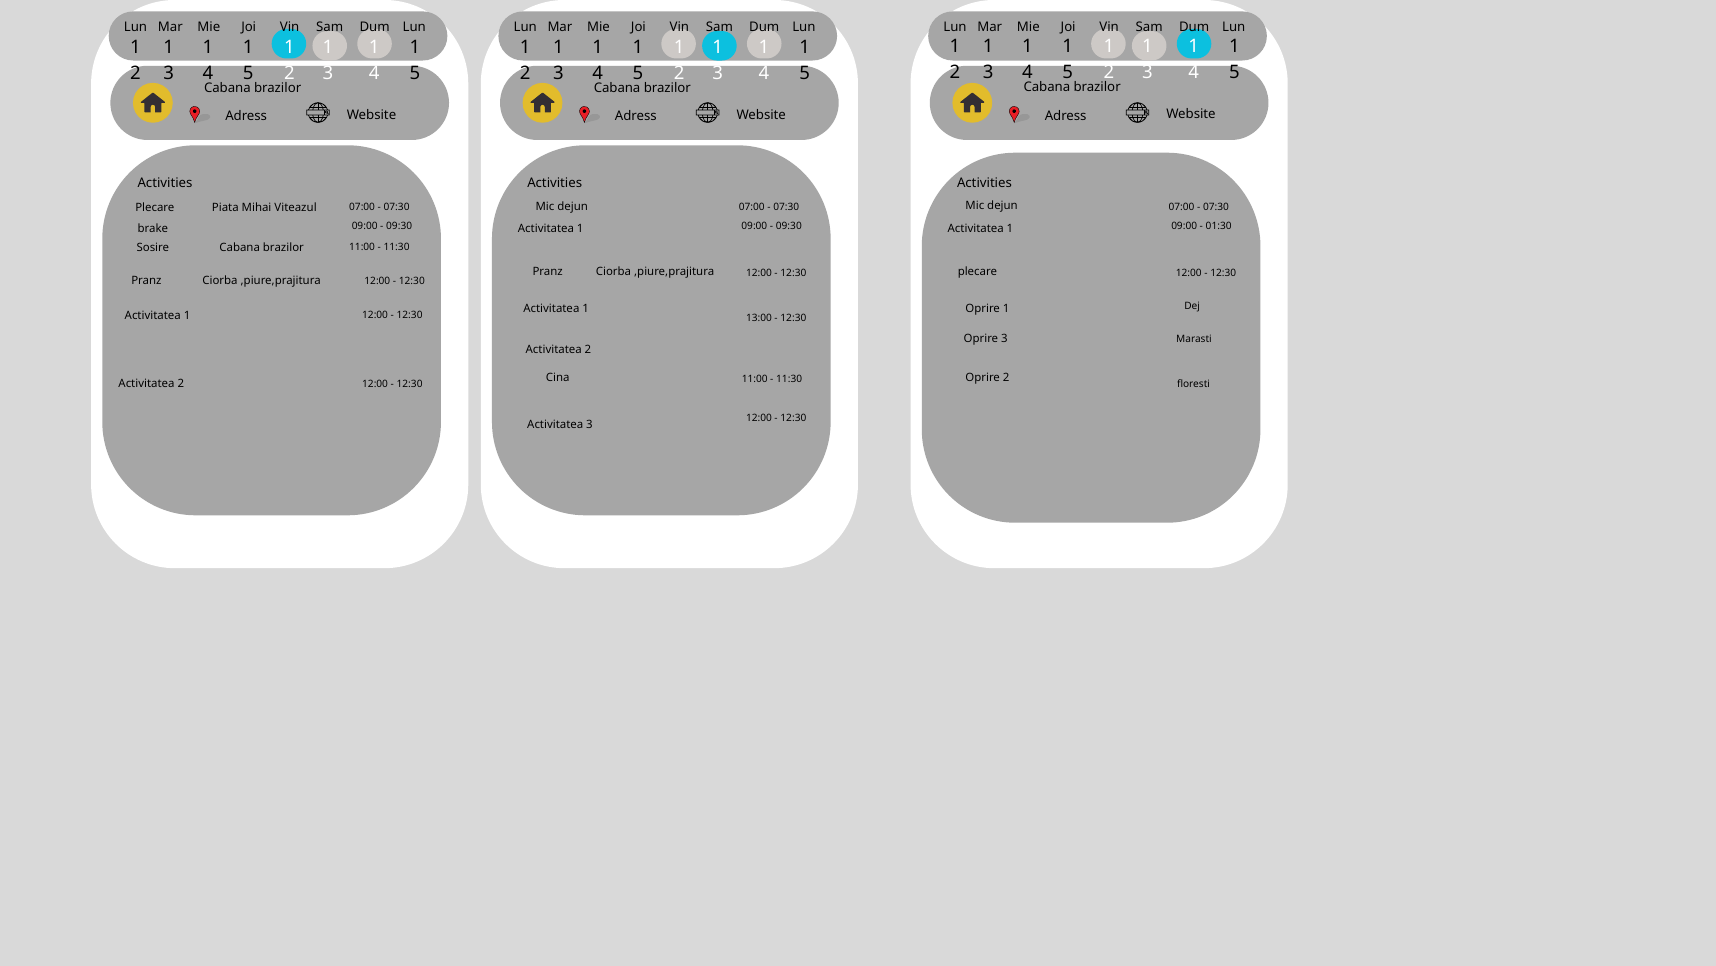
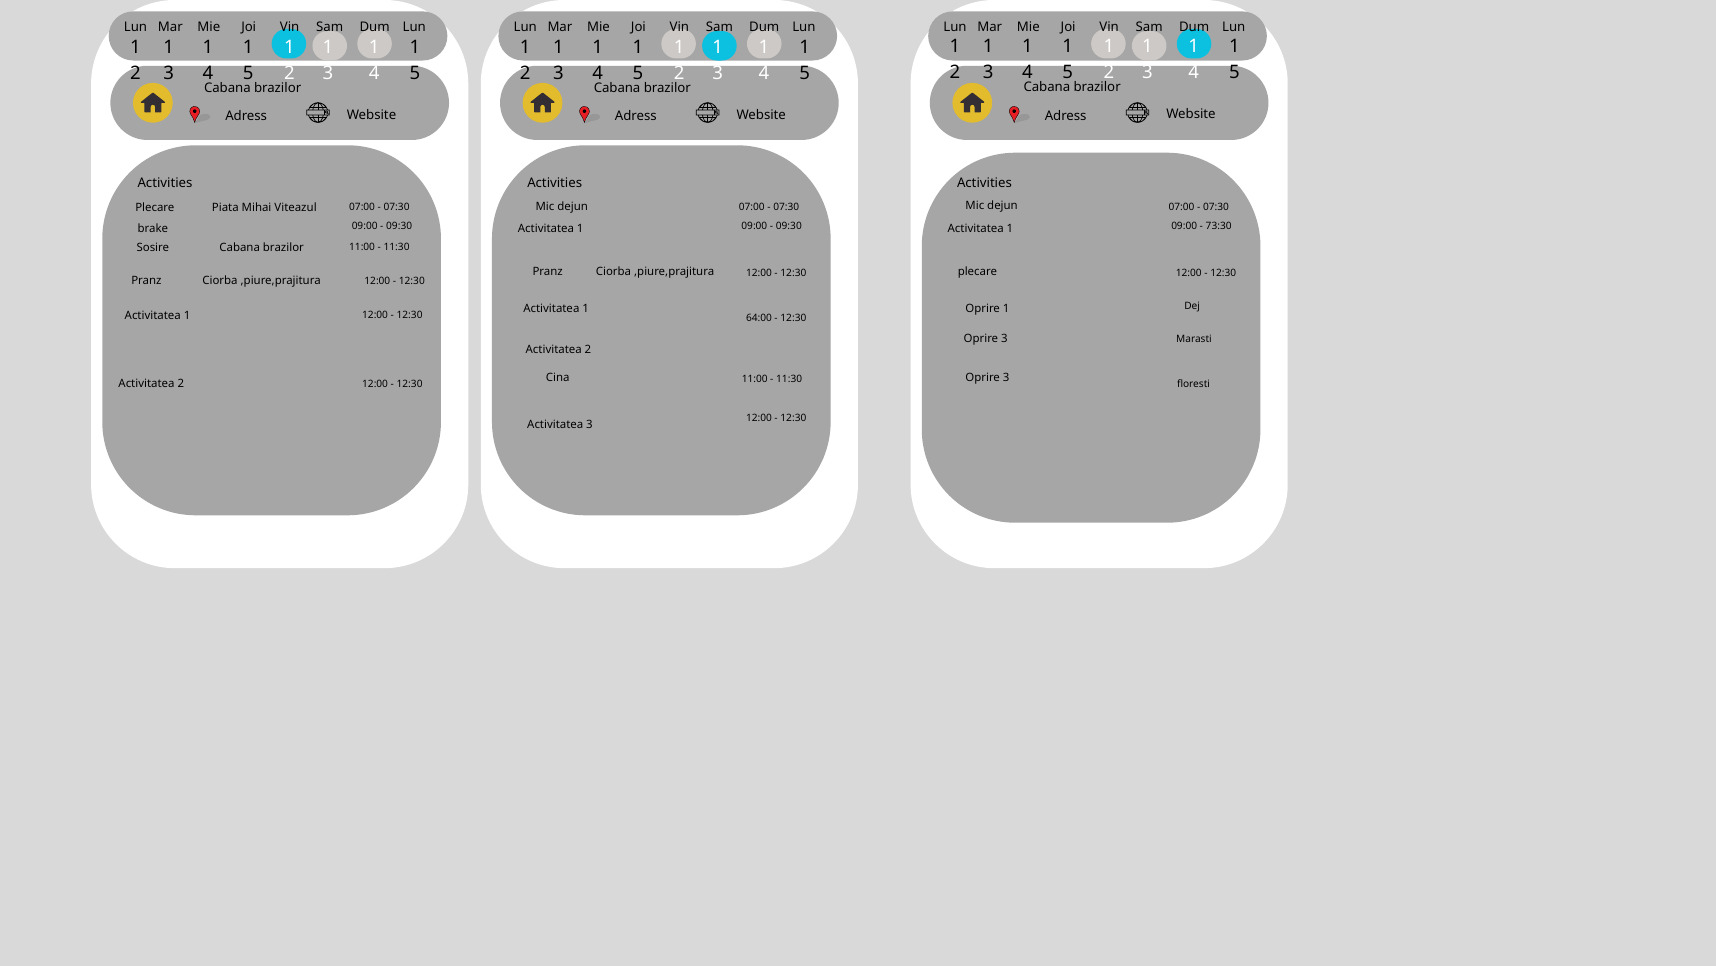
01:30: 01:30 -> 73:30 (1219, 226)
13:00: 13:00 -> 64:00 (759, 318)
2: 2 -> 3 (1006, 377)
